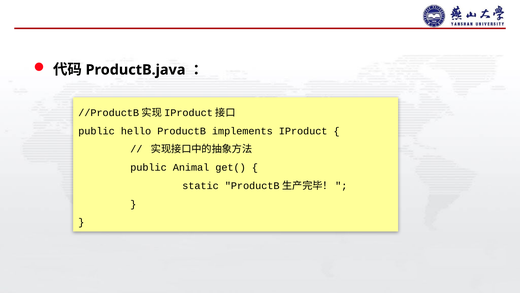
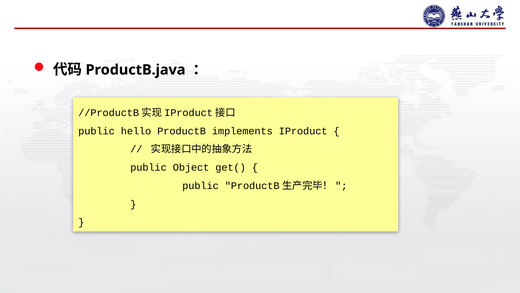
Animal: Animal -> Object (191, 167)
static: static -> public (201, 185)
